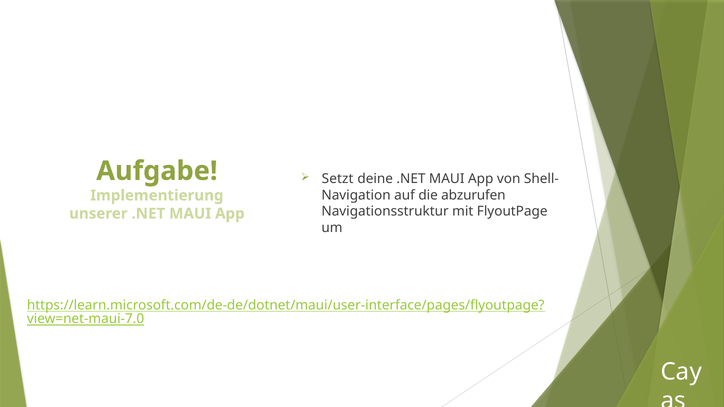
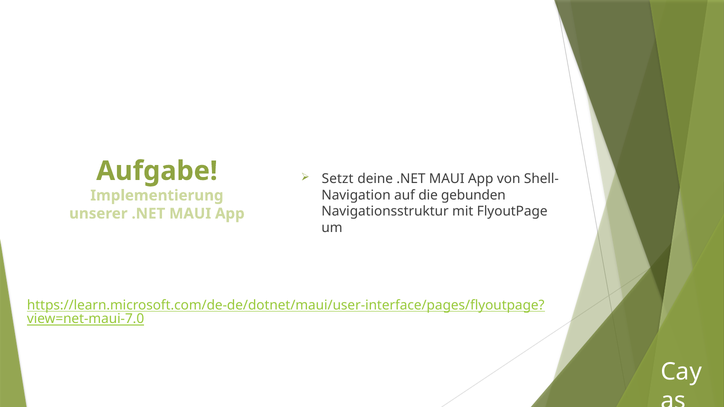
abzurufen: abzurufen -> gebunden (473, 195)
